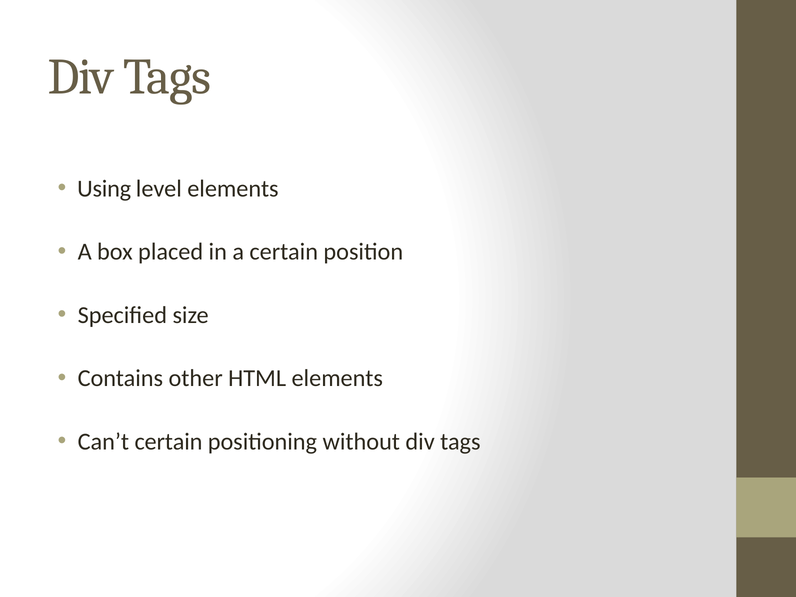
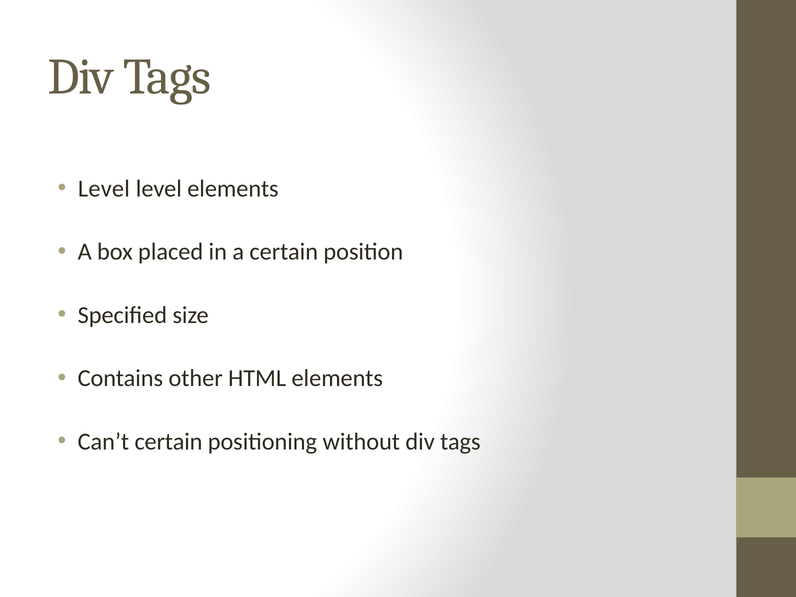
Using: Using -> Level (104, 189)
